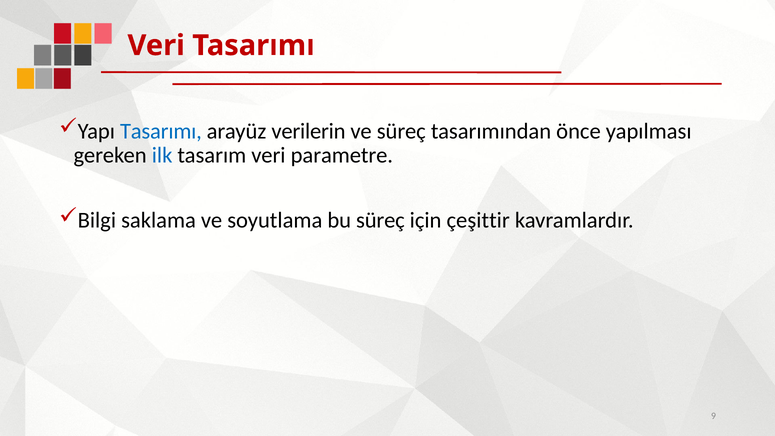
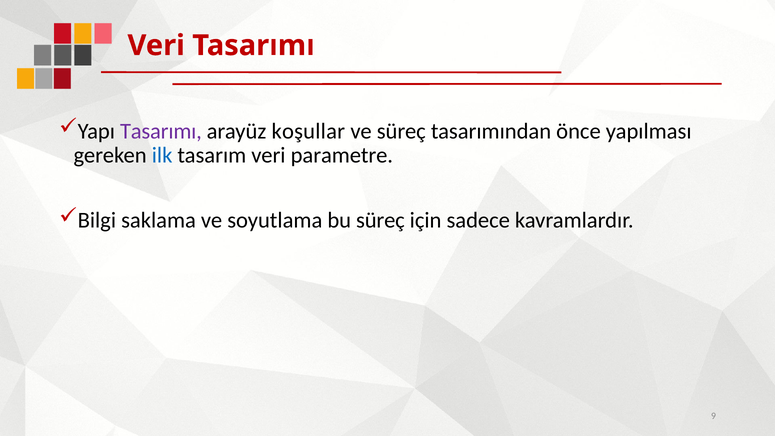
Tasarımı colour: blue -> purple (161, 131)
verilerin: verilerin -> koşullar (308, 131)
çeşittir: çeşittir -> sadece (478, 220)
